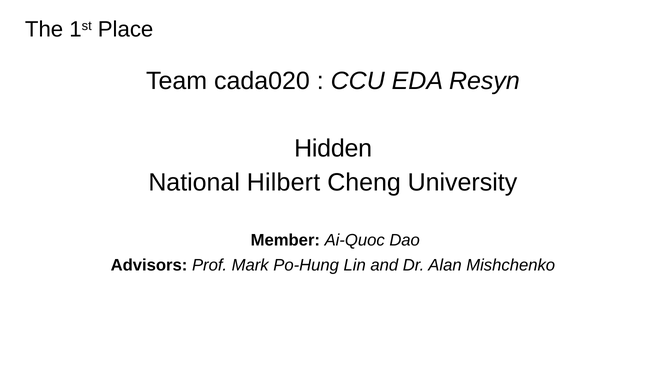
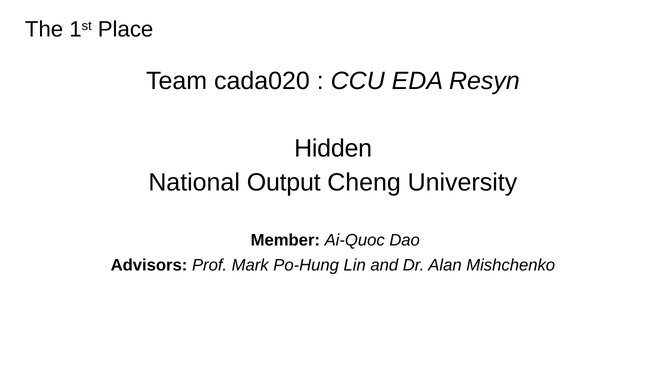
Hilbert: Hilbert -> Output (284, 182)
